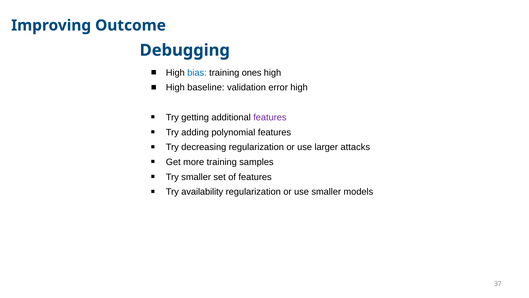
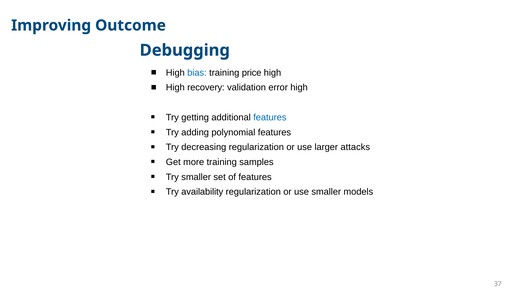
ones: ones -> price (252, 73)
baseline: baseline -> recovery (206, 87)
features colour: purple -> blue (270, 117)
